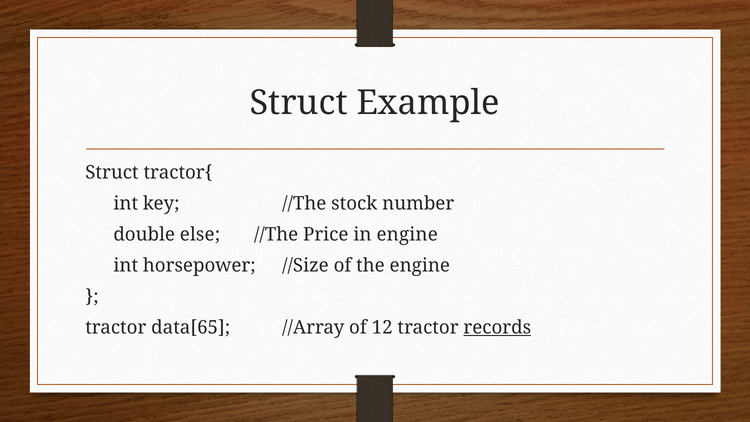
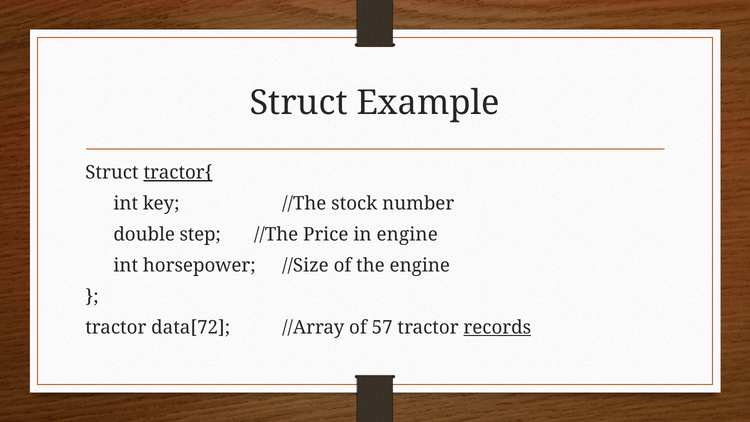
tractor{ underline: none -> present (178, 173)
else: else -> step (200, 235)
data[65: data[65 -> data[72 (191, 327)
12: 12 -> 57 (382, 327)
